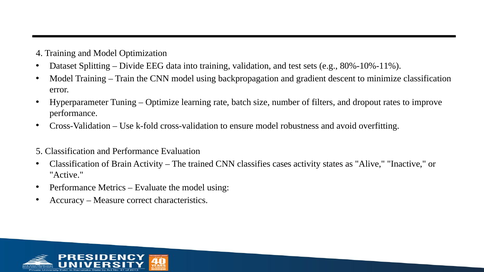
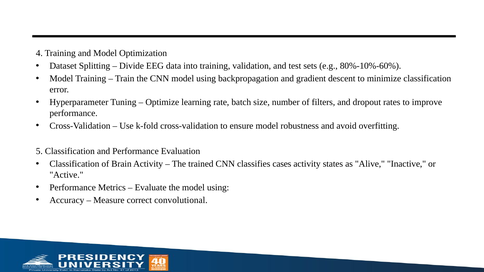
80%-10%-11%: 80%-10%-11% -> 80%-10%-60% (371, 66)
characteristics: characteristics -> convolutional (181, 200)
